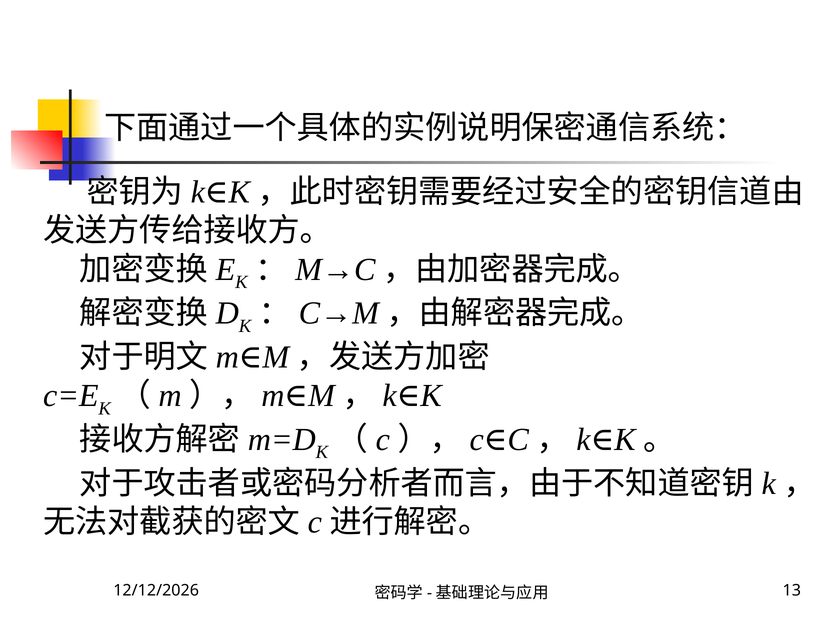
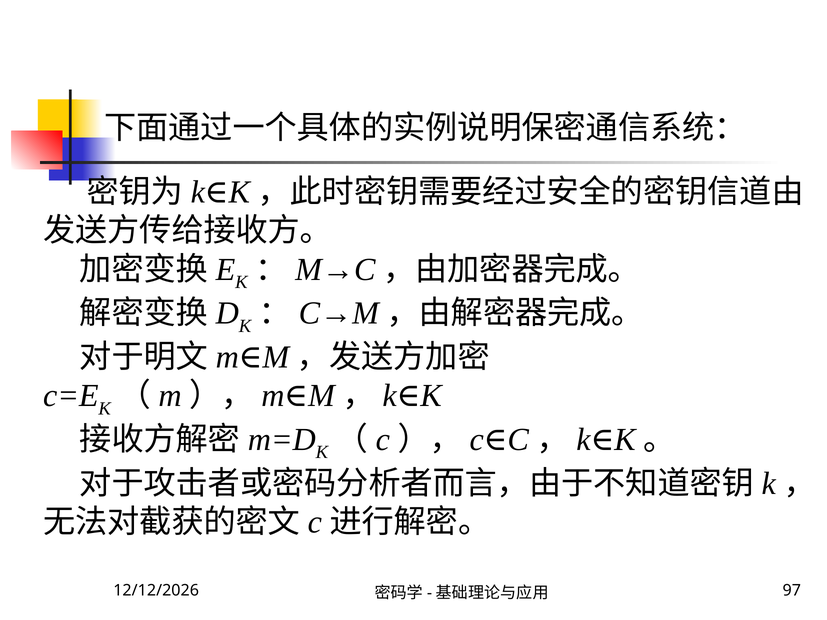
13: 13 -> 97 (792, 591)
